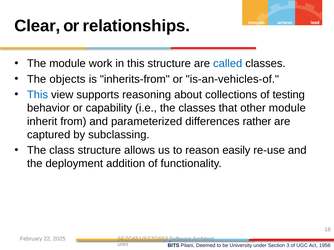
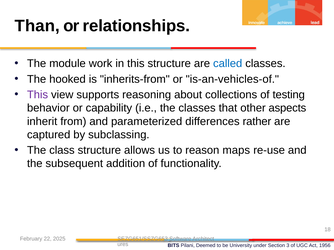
Clear: Clear -> Than (37, 26)
objects: objects -> hooked (68, 79)
This colour: blue -> purple (38, 95)
other module: module -> aspects (287, 108)
easily: easily -> maps (236, 151)
deployment: deployment -> subsequent (74, 164)
